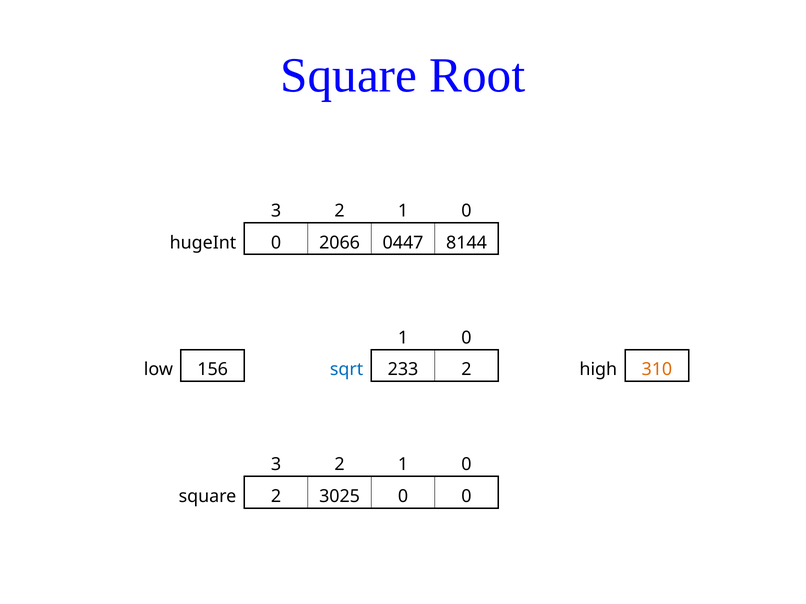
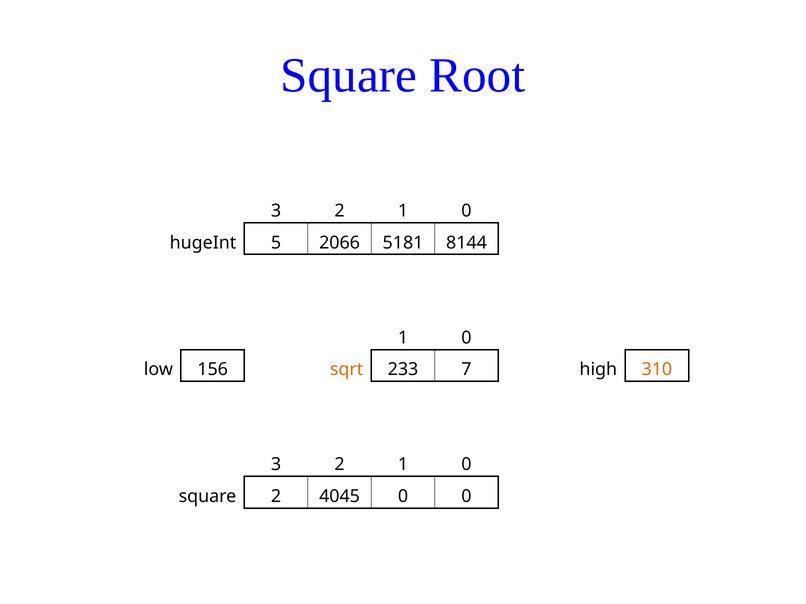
hugeInt 0: 0 -> 5 (276, 243)
0447: 0447 -> 5181 (403, 243)
sqrt colour: blue -> orange (347, 370)
233 2: 2 -> 7 (466, 370)
3025: 3025 -> 4045 (340, 497)
